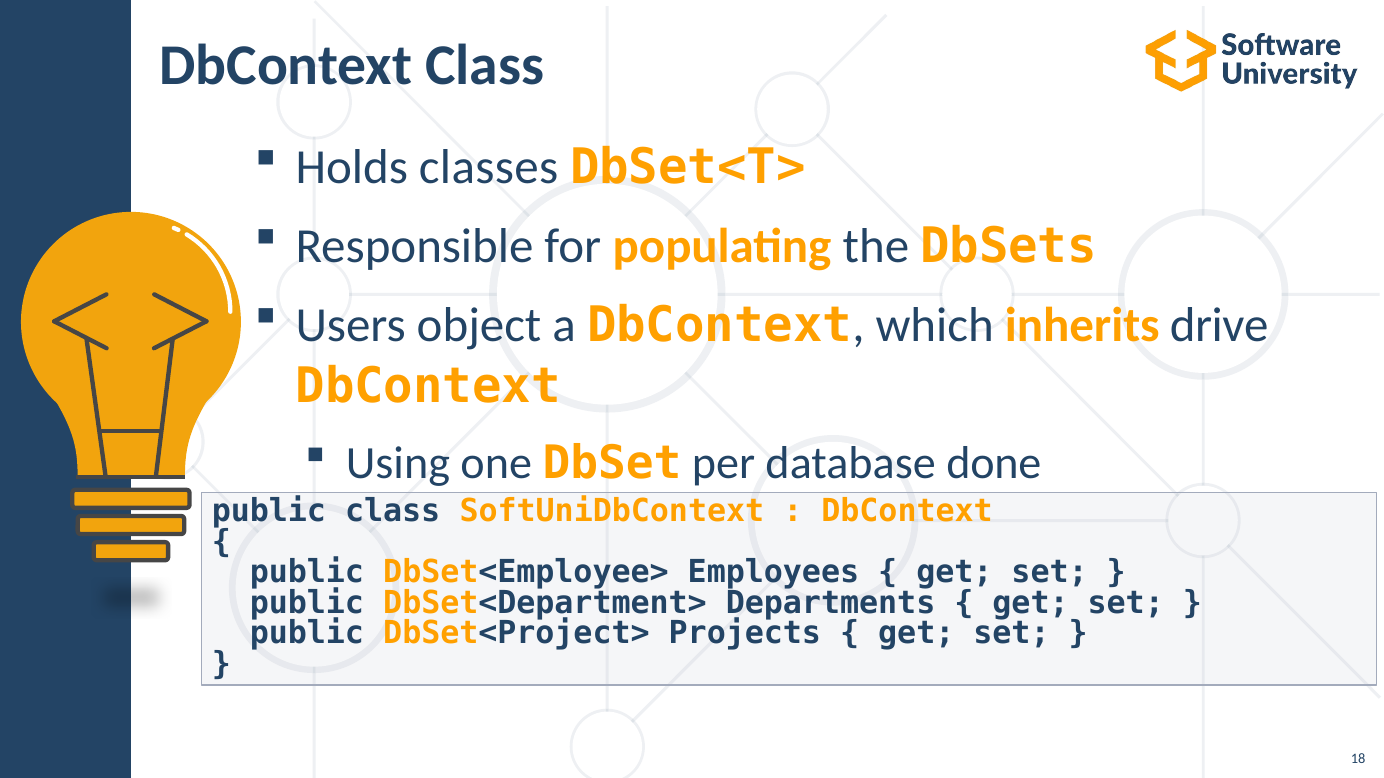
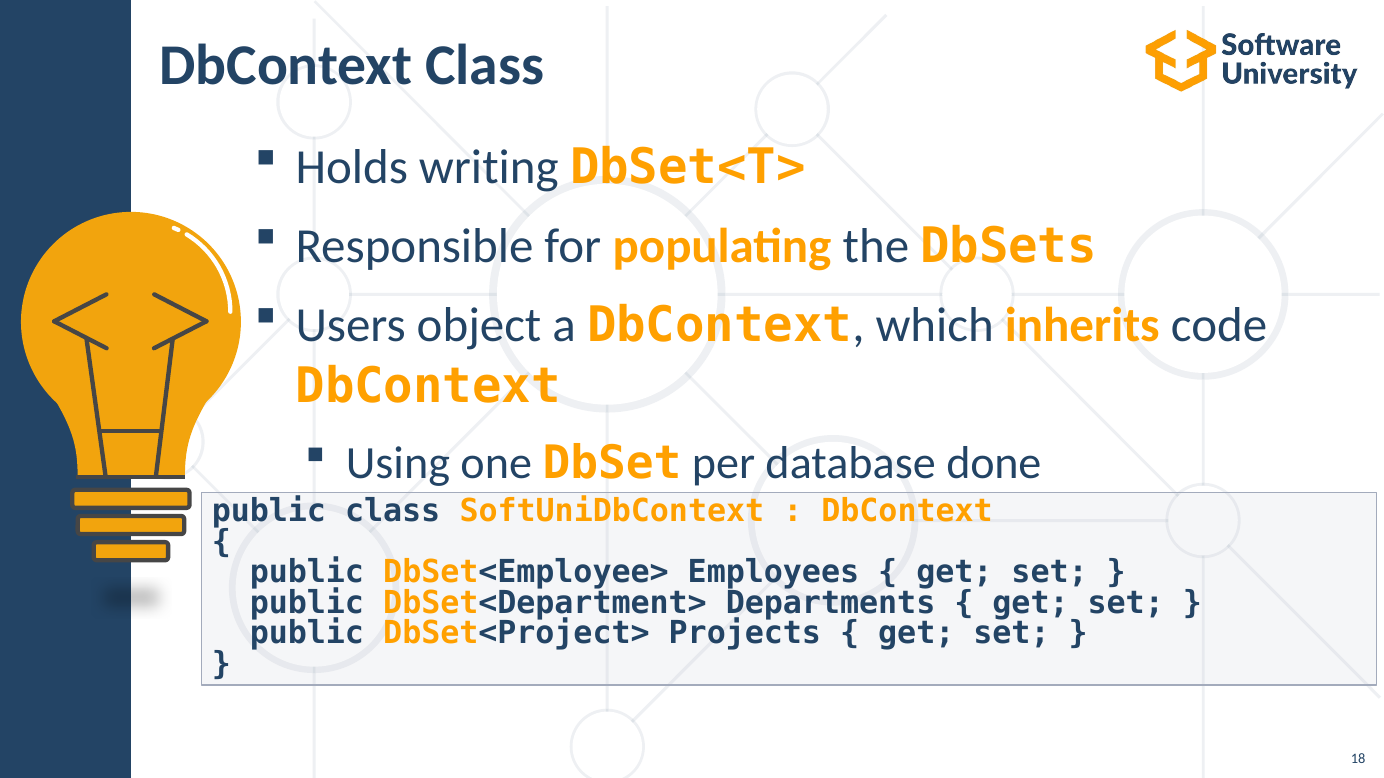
classes: classes -> writing (489, 167)
drive: drive -> code (1219, 325)
